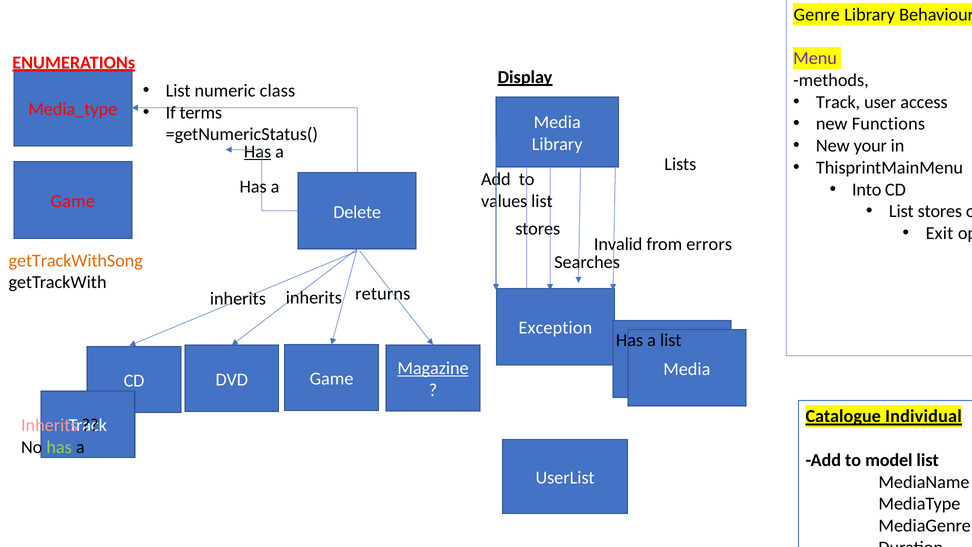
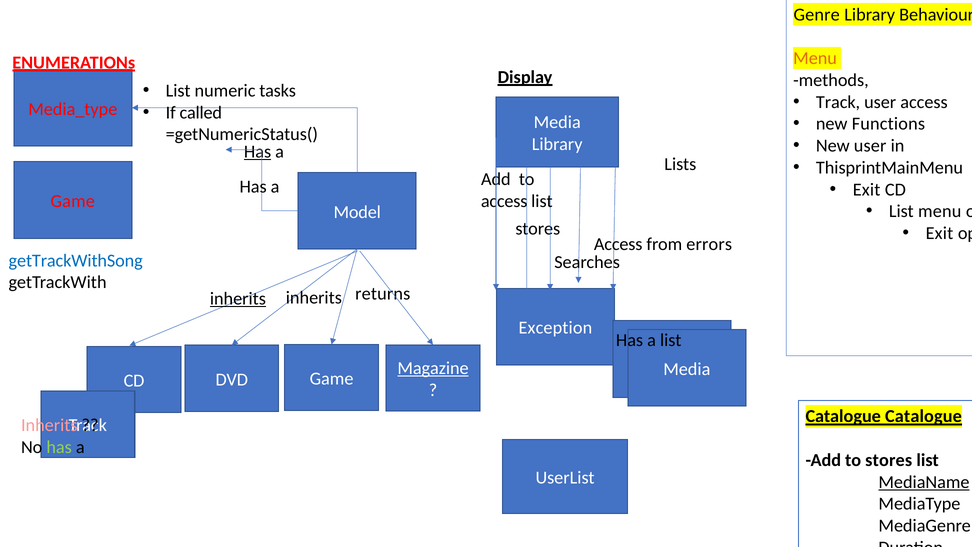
Menu colour: purple -> orange (815, 58)
class: class -> tasks (278, 91)
terms: terms -> called (201, 112)
New your: your -> user (870, 146)
Into: Into -> Exit (867, 189)
values: values -> access (504, 201)
List stores: stores -> menu (940, 211)
Delete: Delete -> Model (357, 212)
Invalid: Invalid -> Access (618, 244)
getTrackWithSong colour: orange -> blue (76, 260)
inherits underline: none -> present (238, 299)
Catalogue Individual: Individual -> Catalogue (923, 416)
to model: model -> stores (889, 460)
MediaName underline: none -> present (924, 482)
